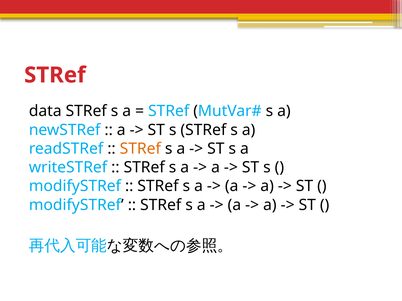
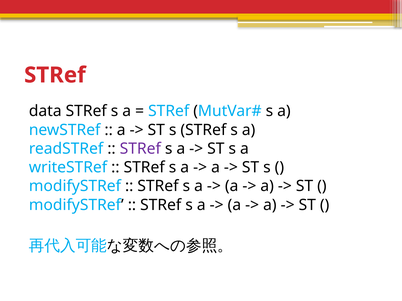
STRef colour: orange -> purple (140, 149)
